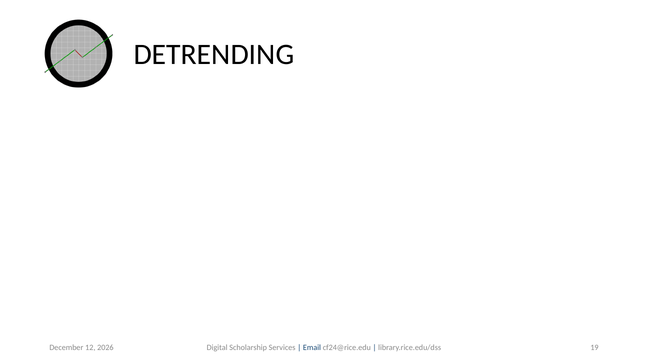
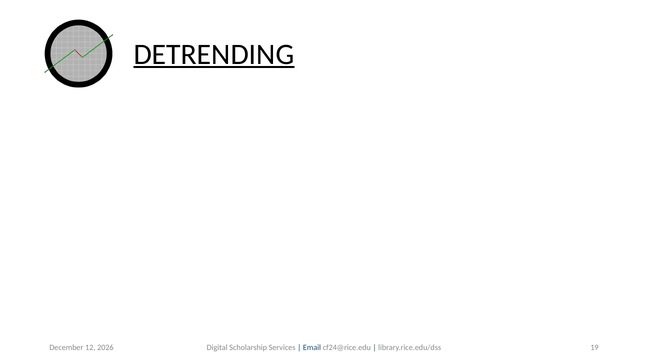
DETRENDING underline: none -> present (214, 54)
